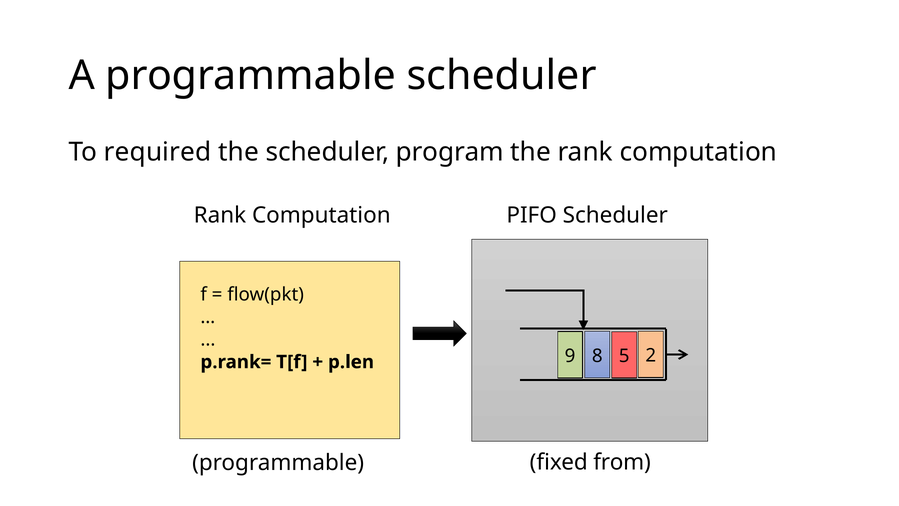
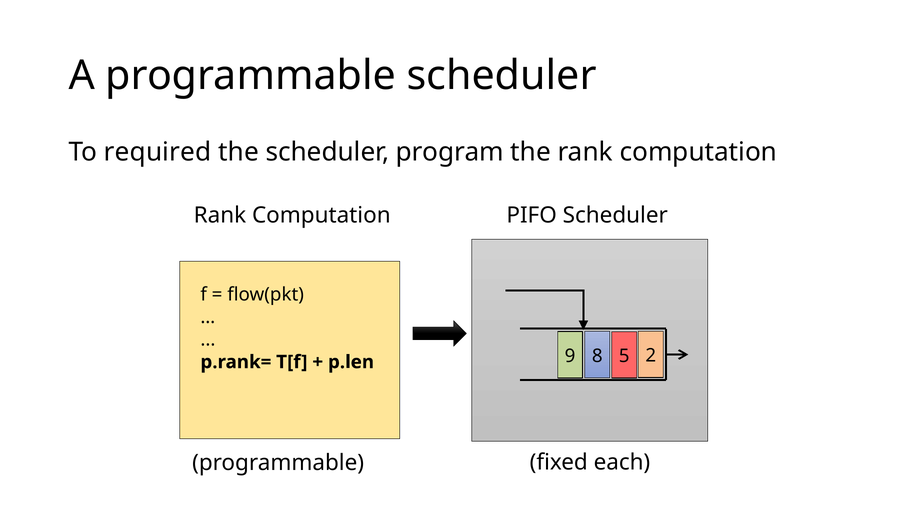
from: from -> each (622, 462)
